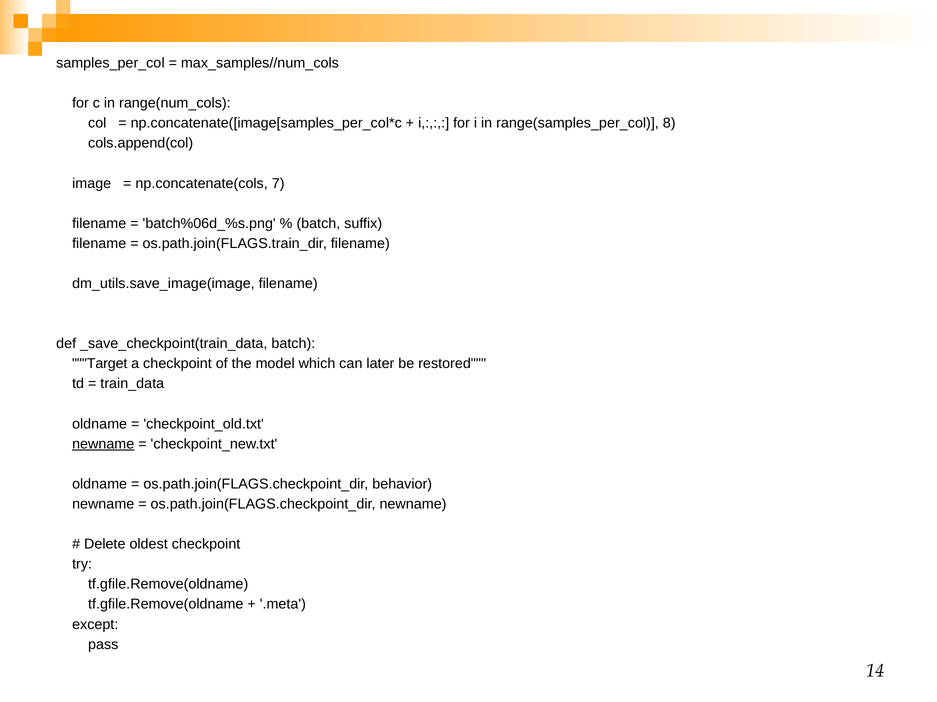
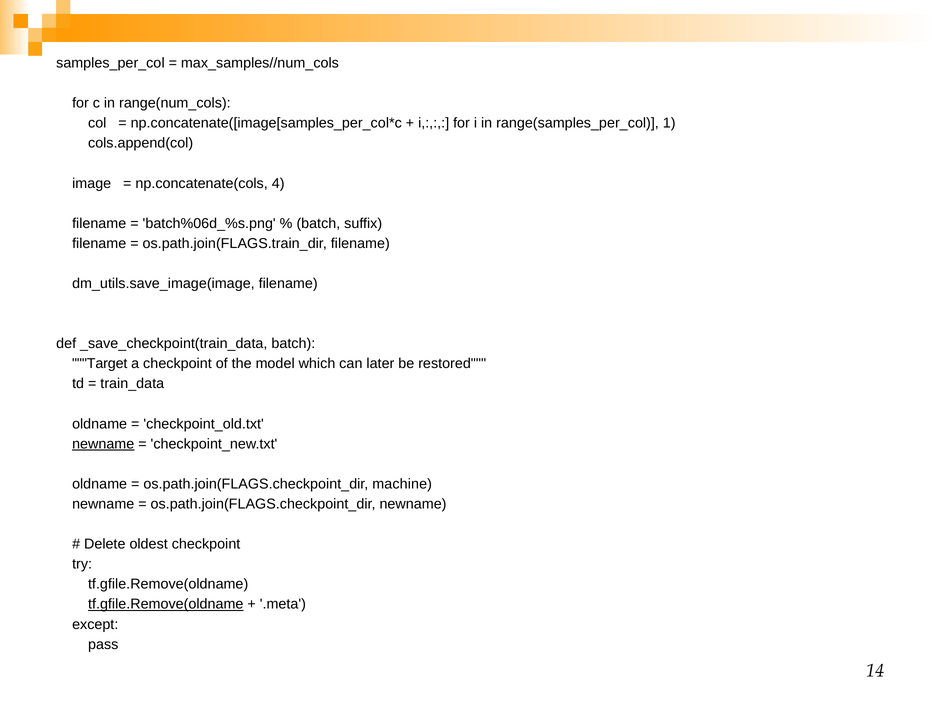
8: 8 -> 1 (669, 123)
7: 7 -> 4 (278, 183)
behavior: behavior -> machine (402, 485)
tf.gfile.Remove(oldname underline: none -> present (166, 605)
